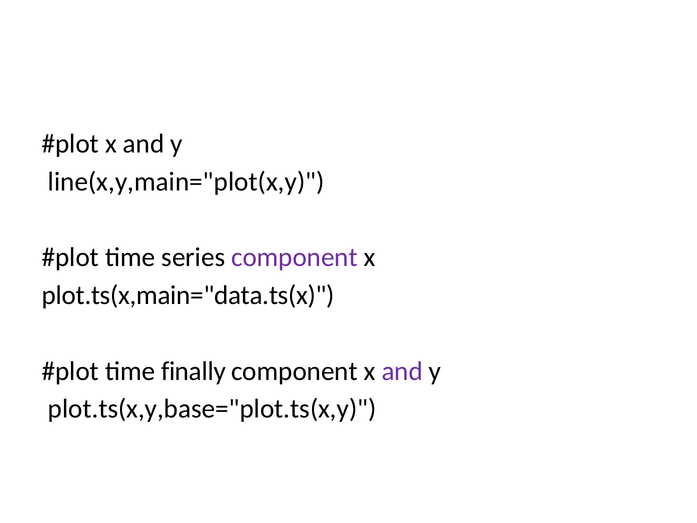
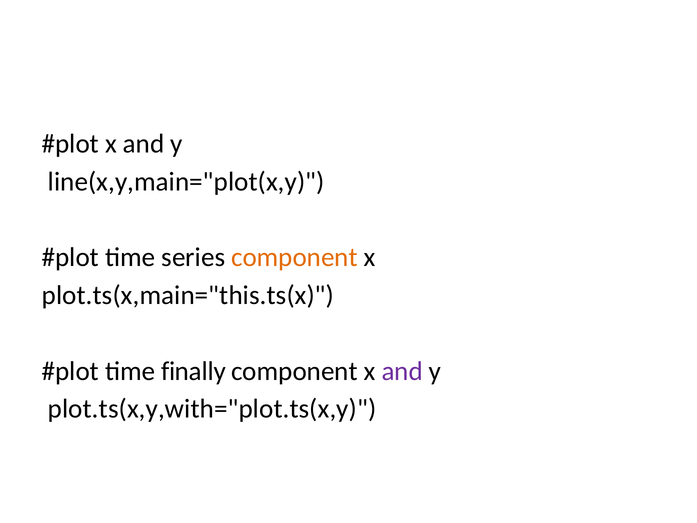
component colour: purple -> orange (294, 257)
plot.ts(x,main="data.ts(x: plot.ts(x,main="data.ts(x -> plot.ts(x,main="this.ts(x (188, 295)
plot.ts(x,y,base="plot.ts(x,y: plot.ts(x,y,base="plot.ts(x,y -> plot.ts(x,y,with="plot.ts(x,y (212, 409)
